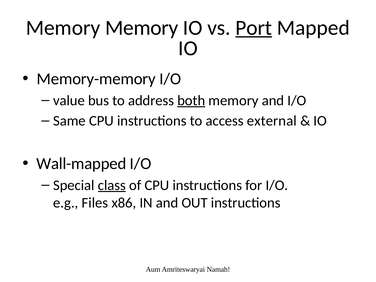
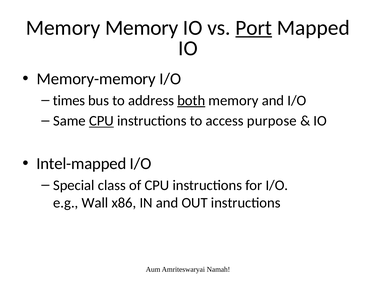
value: value -> times (69, 100)
CPU underline: none -> present (101, 121)
external: external -> purpose (272, 121)
Wall-mapped: Wall-mapped -> Intel-mapped (81, 164)
class underline: present -> none (112, 185)
Files: Files -> Wall (95, 203)
